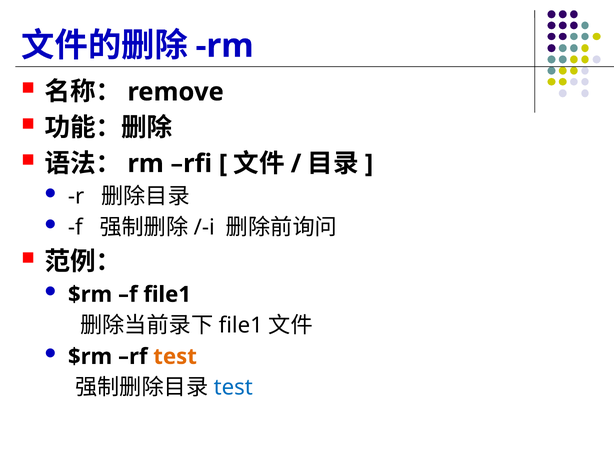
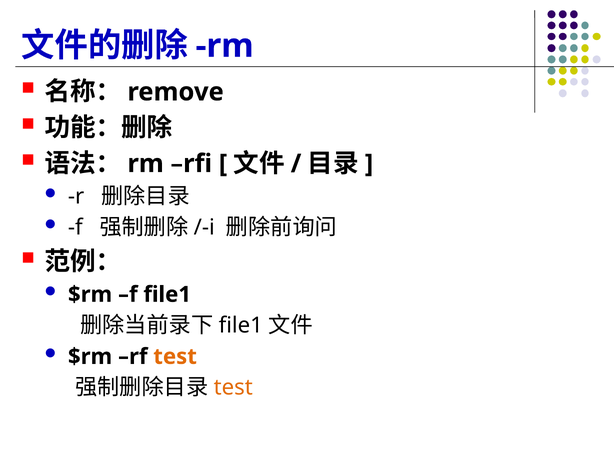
test colour: blue -> orange (233, 387)
